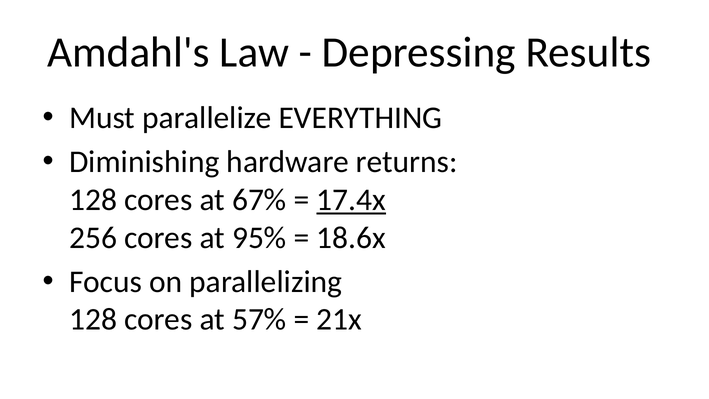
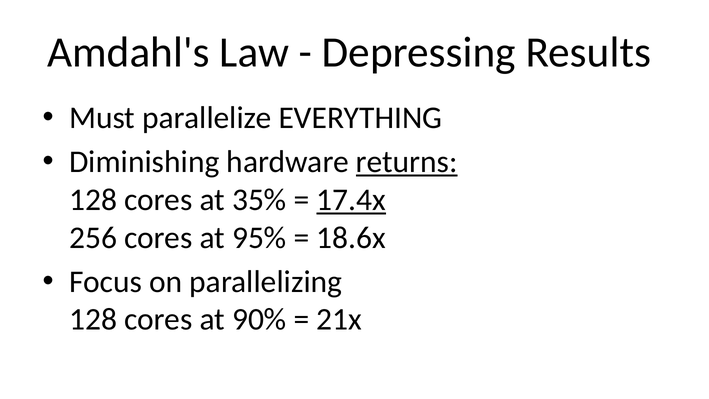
returns underline: none -> present (407, 162)
67%: 67% -> 35% (259, 200)
57%: 57% -> 90% (259, 319)
